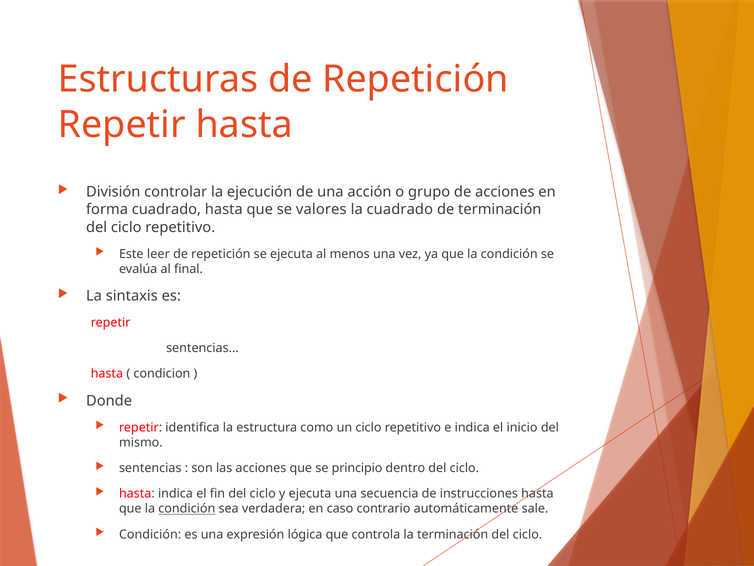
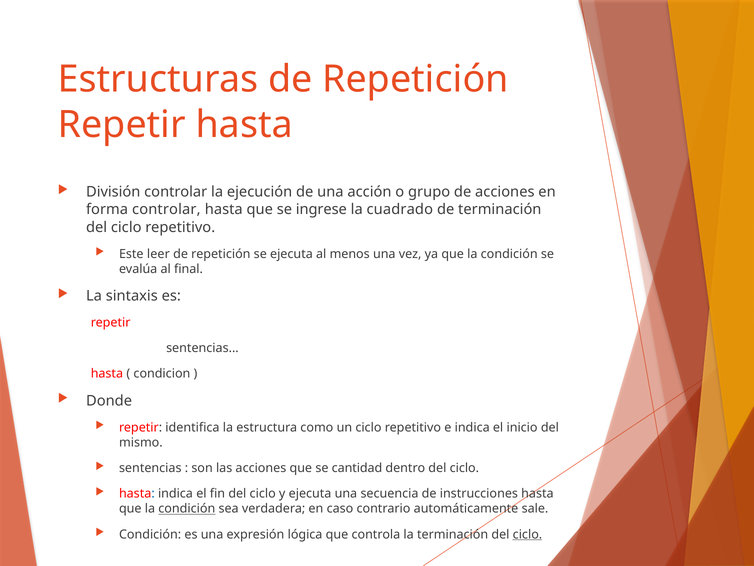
forma cuadrado: cuadrado -> controlar (166, 209)
valores: valores -> ingrese (321, 209)
principio: principio -> cantidad (357, 468)
ciclo underline: none -> present (527, 534)
